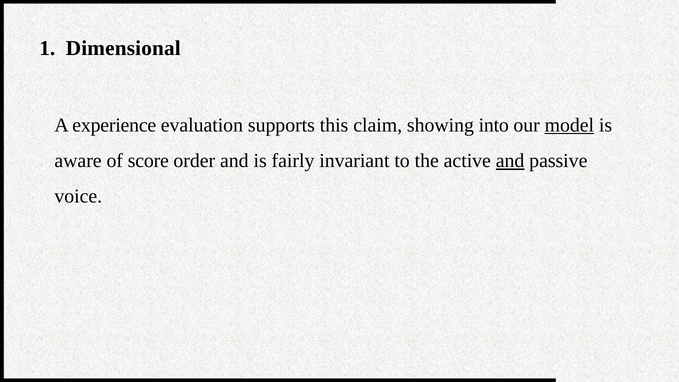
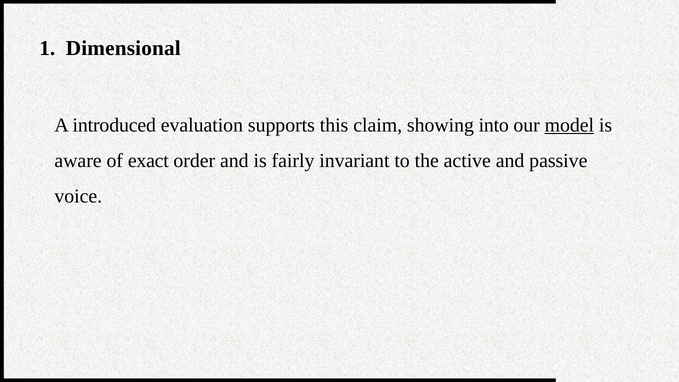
experience: experience -> introduced (114, 125)
score: score -> exact (148, 161)
and underline: present -> none (510, 161)
